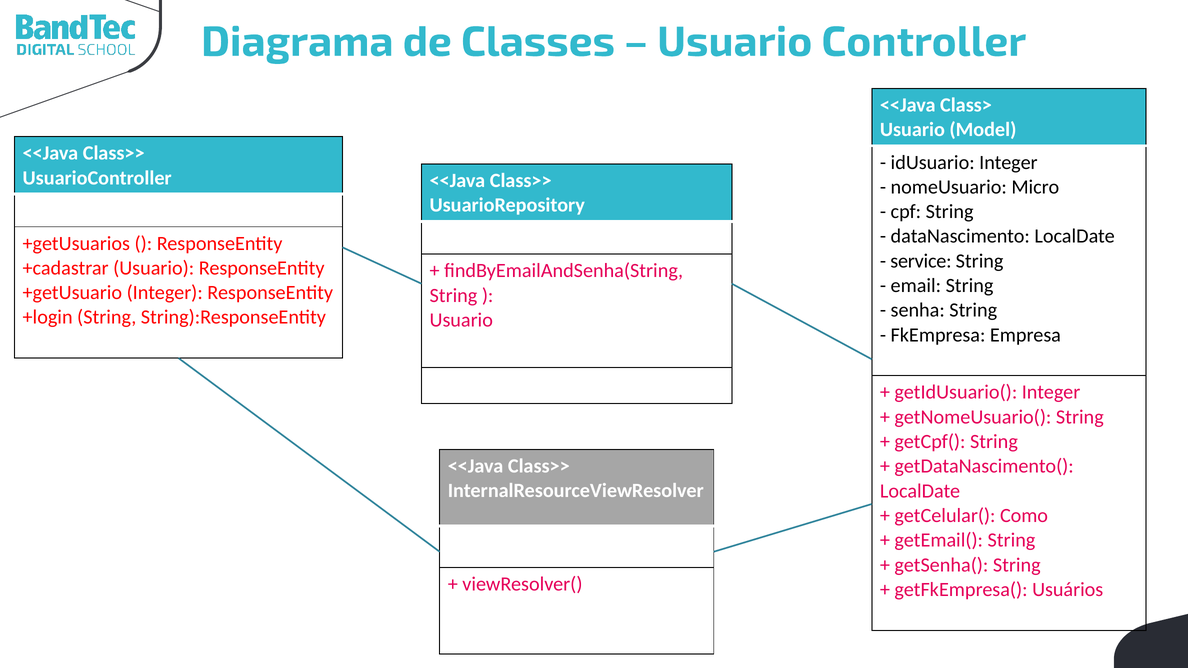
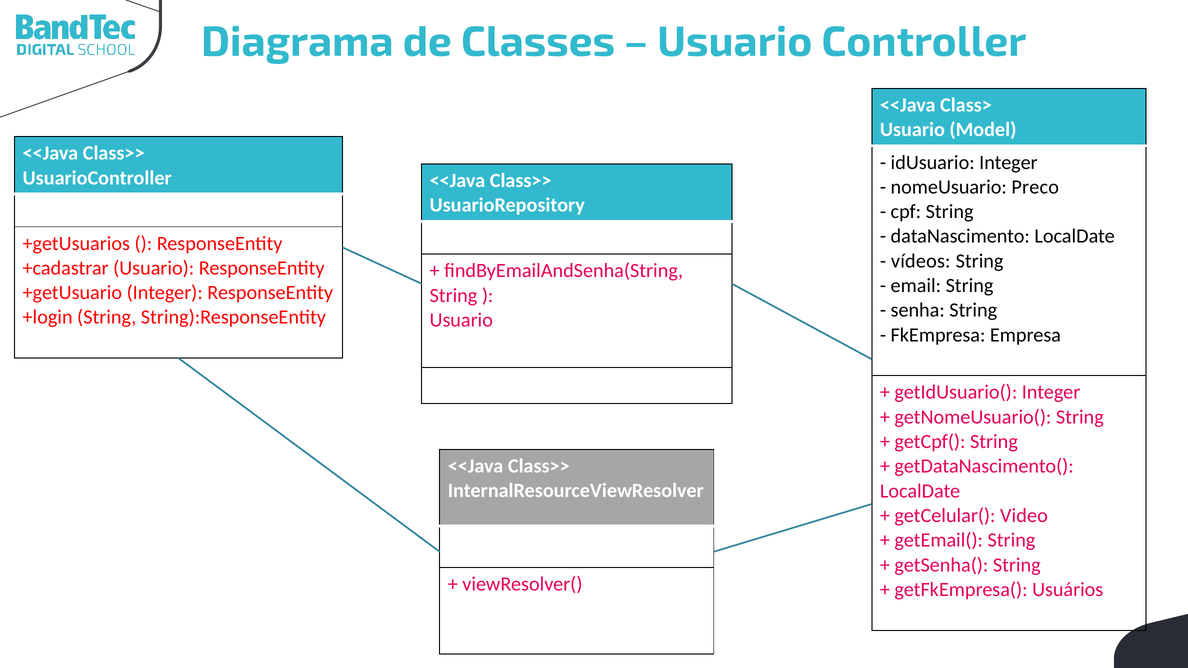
Micro: Micro -> Preco (1035, 187)
service: service -> vídeos (921, 261)
Como: Como -> Video (1024, 516)
